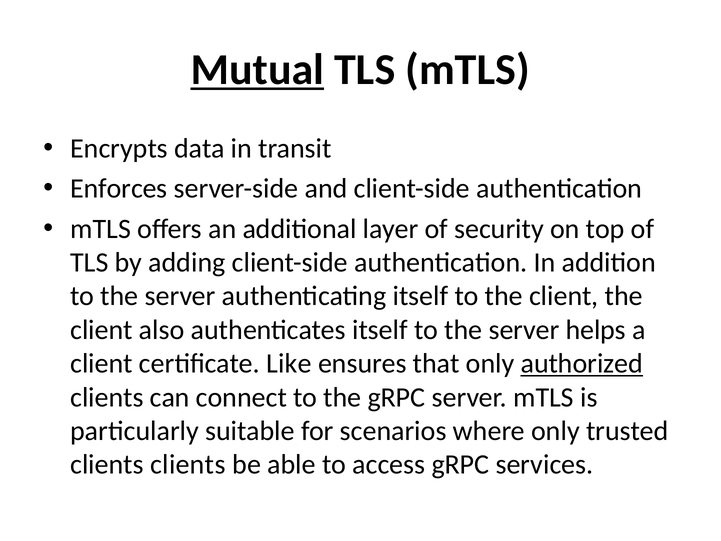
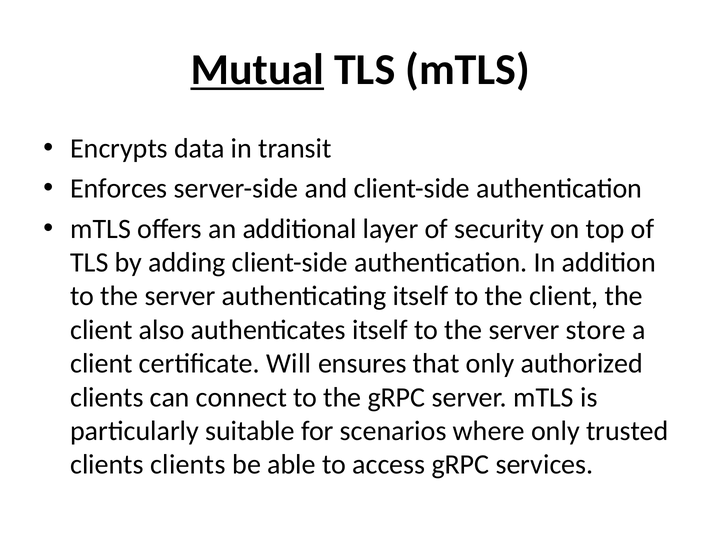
helps: helps -> store (596, 330)
Like: Like -> Will (289, 363)
authorized underline: present -> none (582, 363)
